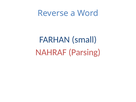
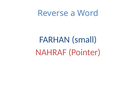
Parsing: Parsing -> Pointer (85, 52)
